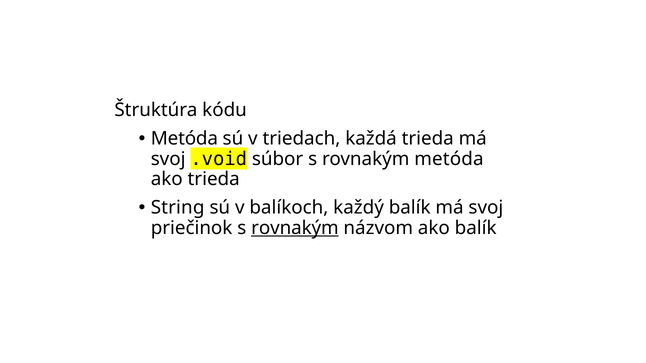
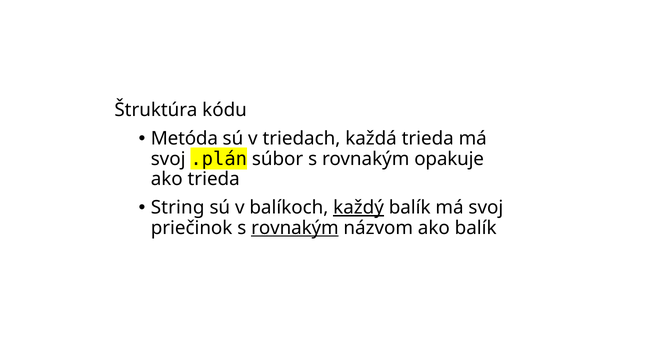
.void: .void -> .plán (219, 159)
rovnakým metóda: metóda -> opakuje (449, 159)
každý underline: none -> present (359, 208)
